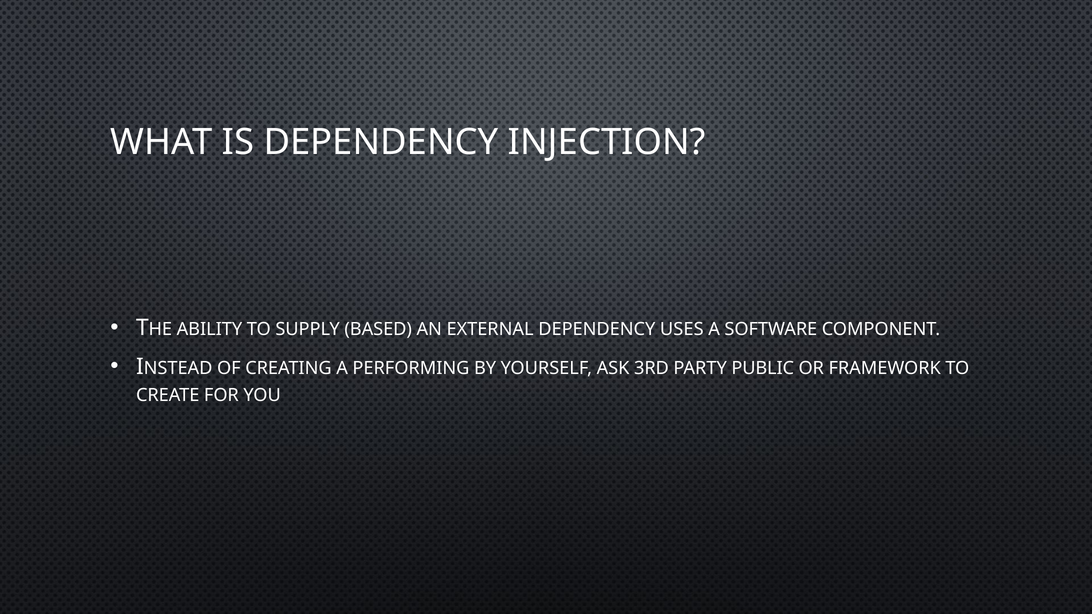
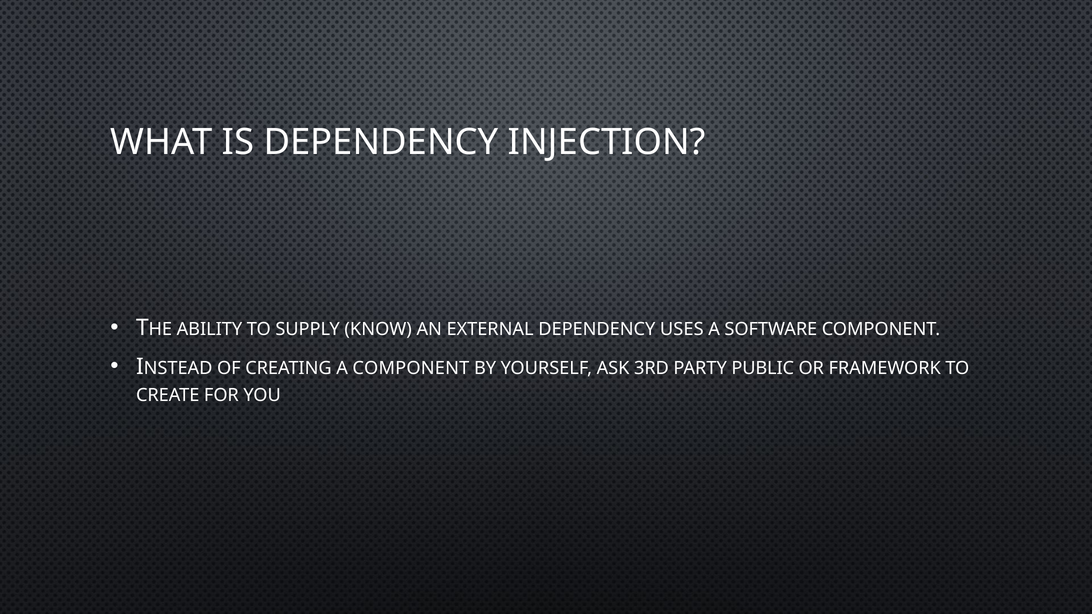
BASED: BASED -> KNOW (378, 329)
A PERFORMING: PERFORMING -> COMPONENT (411, 368)
